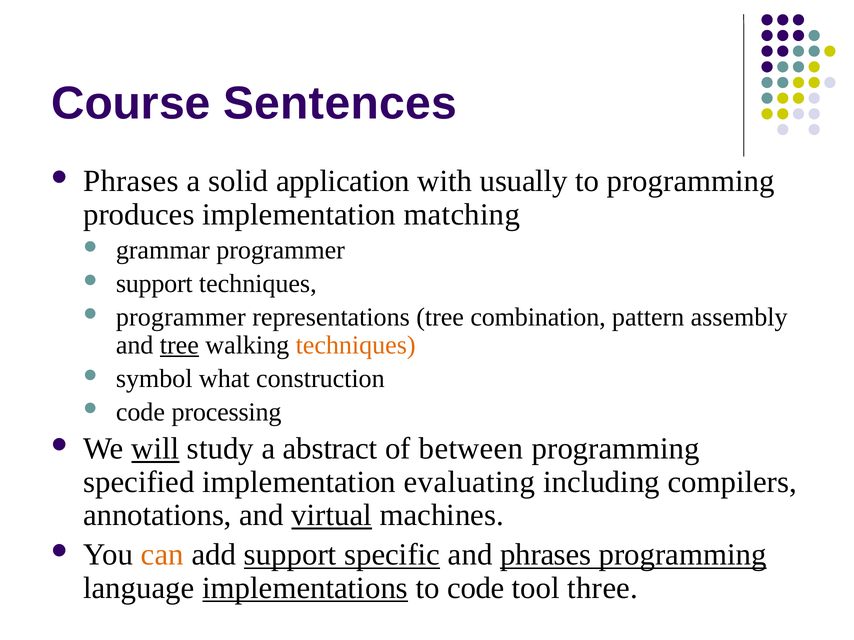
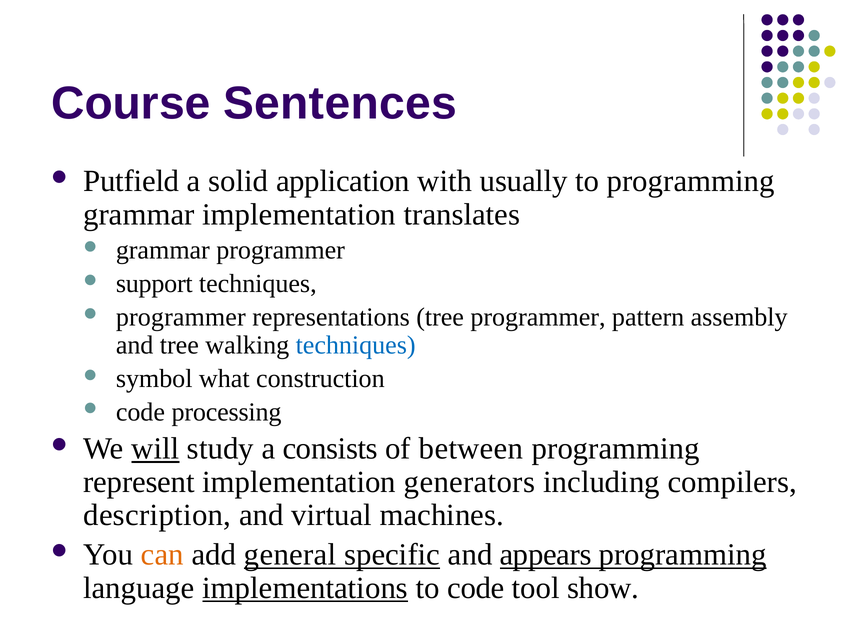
Phrases: Phrases -> Putfield (131, 181)
produces: produces -> grammar (139, 215)
matching: matching -> translates (462, 215)
tree combination: combination -> programmer (538, 317)
tree underline: present -> none (179, 345)
techniques colour: orange -> blue (356, 345)
abstract: abstract -> consists (330, 449)
specified: specified -> represent (139, 482)
evaluating: evaluating -> generators (470, 482)
annotations: annotations -> description (157, 516)
virtual underline: present -> none (332, 516)
add support: support -> general (290, 555)
and phrases: phrases -> appears (546, 555)
three: three -> show (603, 588)
